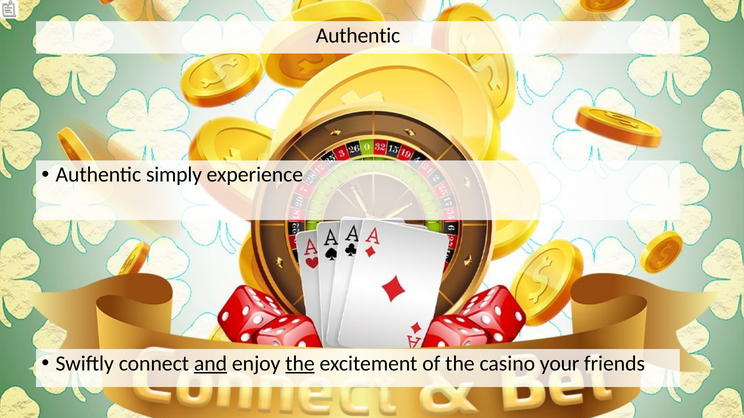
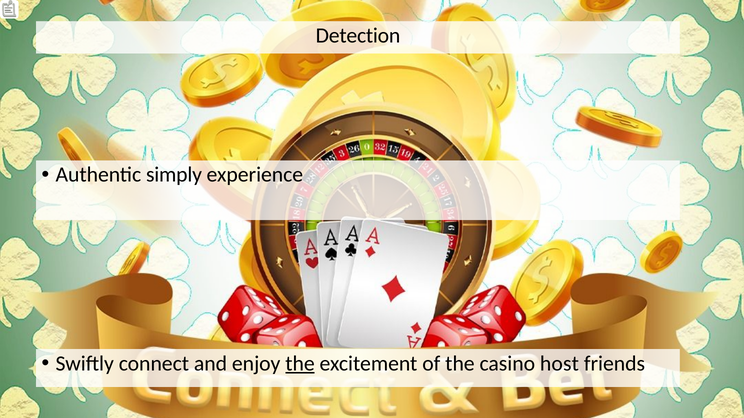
Authentic: Authentic -> Detection (358, 36)
and underline: present -> none (211, 364)
your: your -> host (559, 364)
